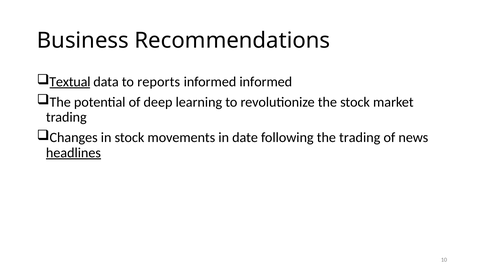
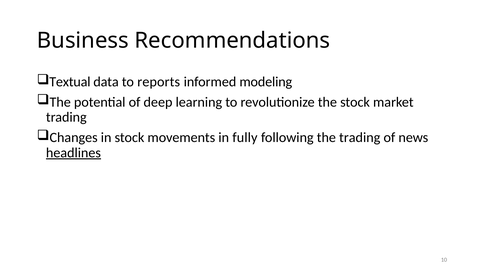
Textual underline: present -> none (70, 82)
informed informed: informed -> modeling (266, 82)
date: date -> fully (245, 138)
